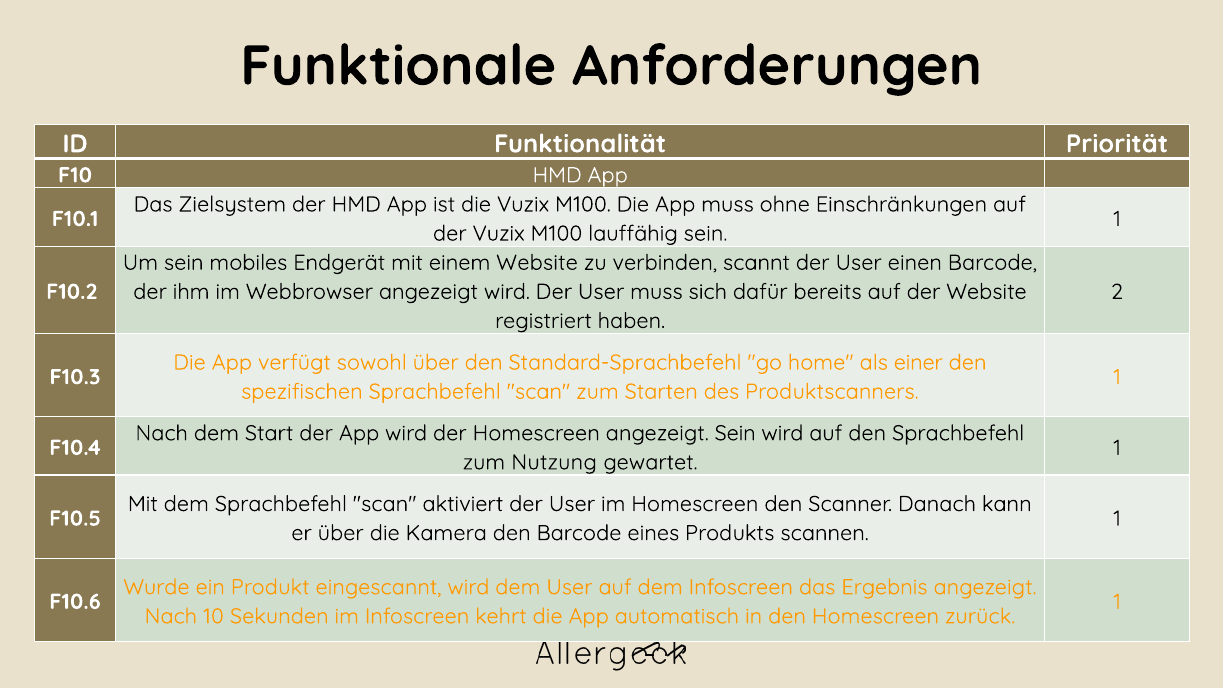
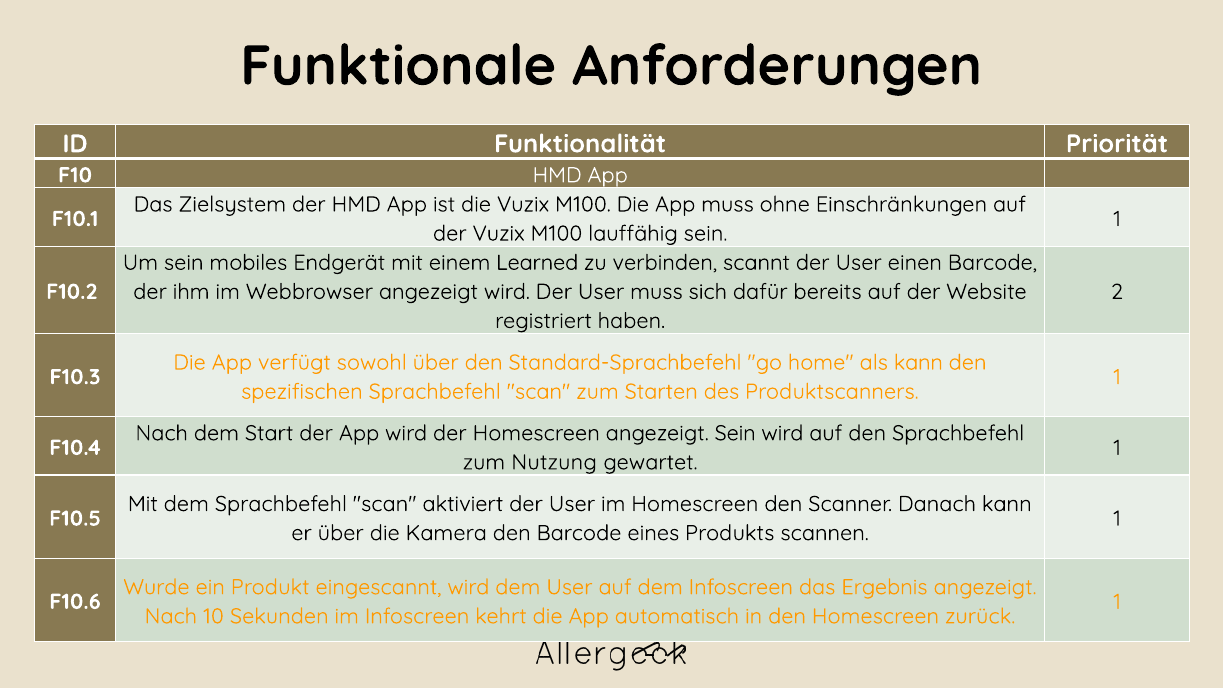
einem Website: Website -> Learned (537, 263)
als einer: einer -> kann (918, 362)
